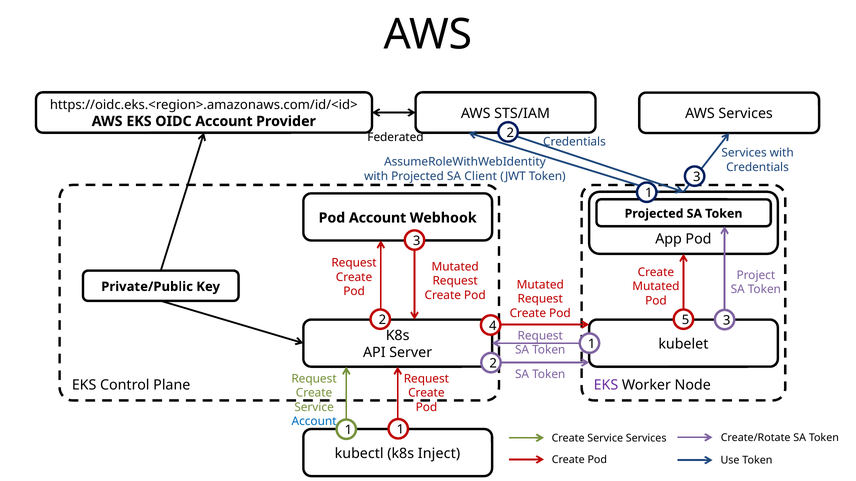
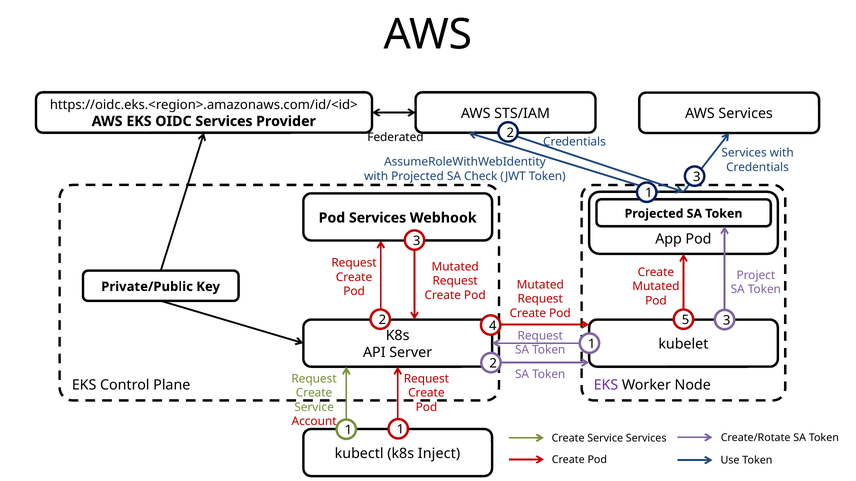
OIDC Account: Account -> Services (224, 121)
Client: Client -> Check (481, 177)
Pod Account: Account -> Services (378, 218)
Account colour: blue -> red (314, 422)
